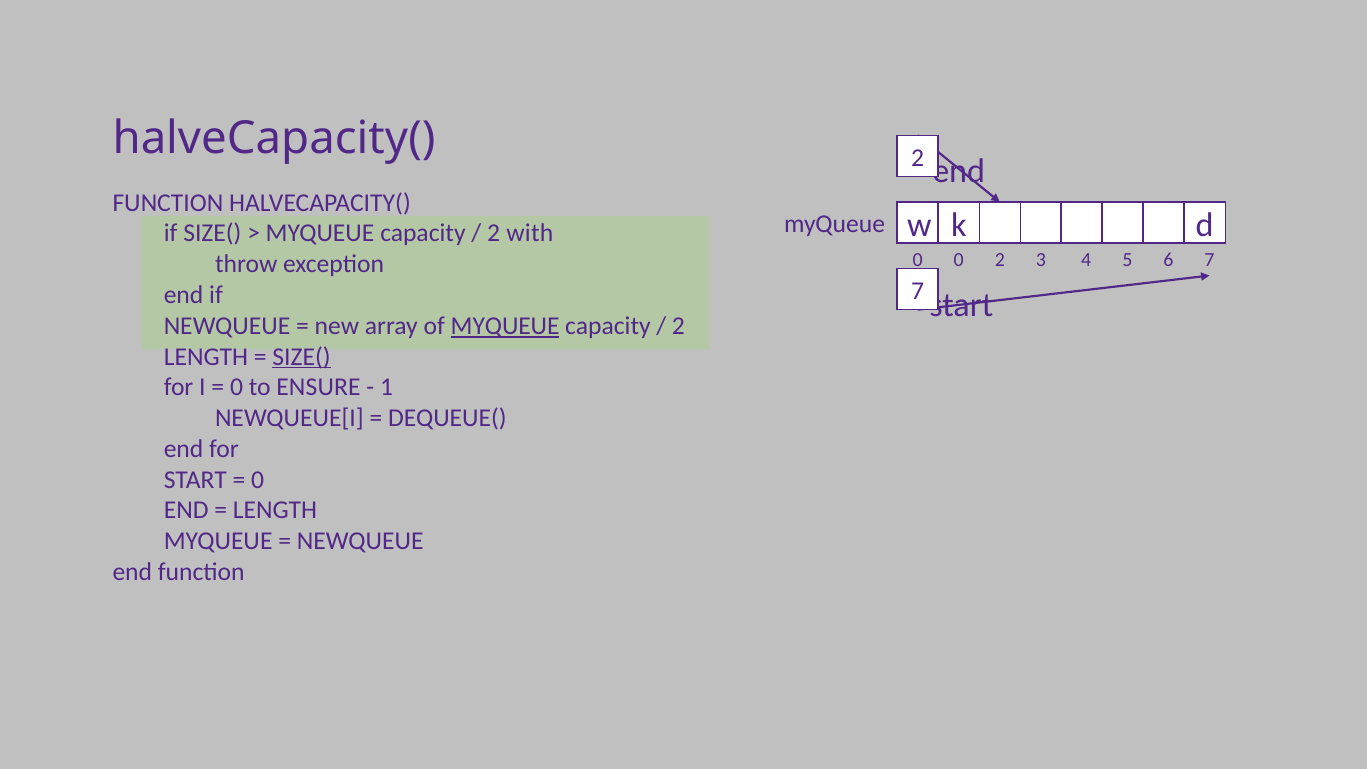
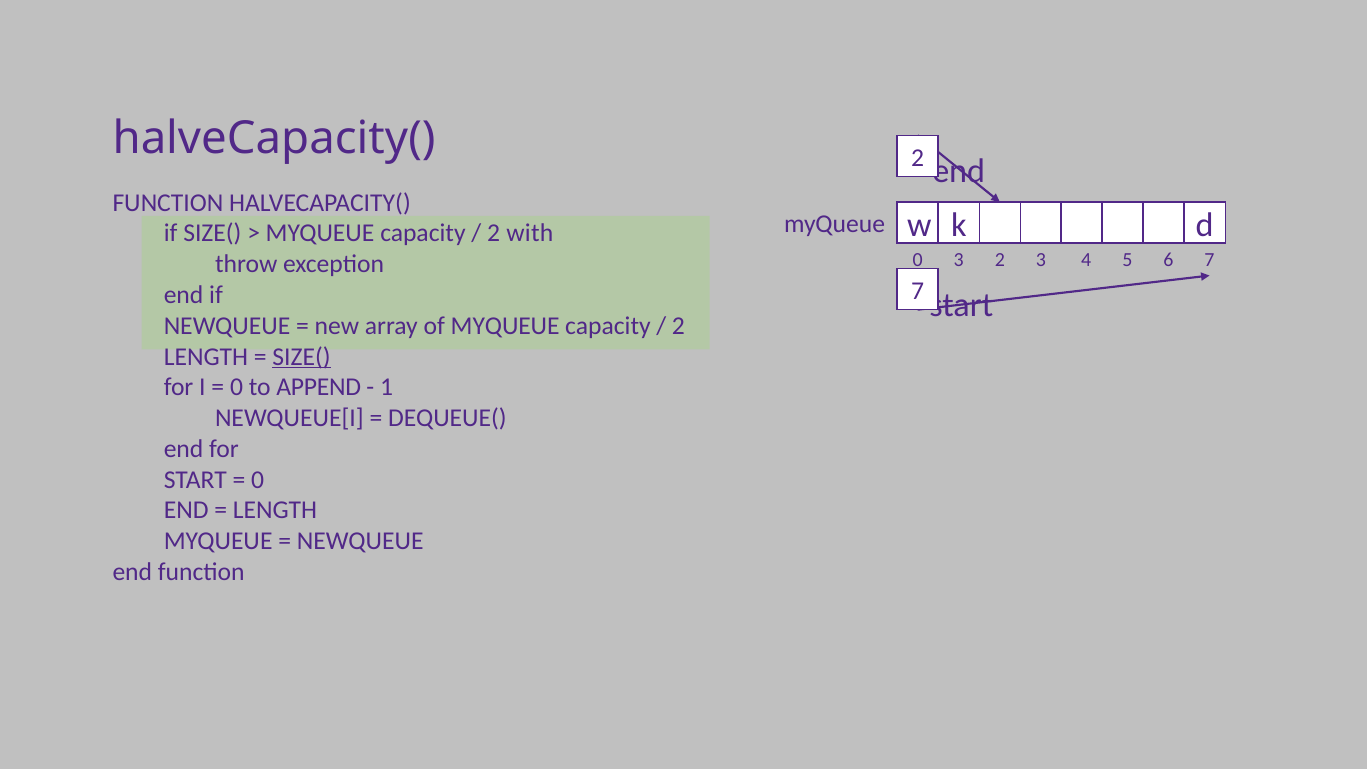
0 0: 0 -> 3 (959, 260)
MYQUEUE underline: present -> none (505, 326)
ENSURE: ENSURE -> APPEND (319, 387)
